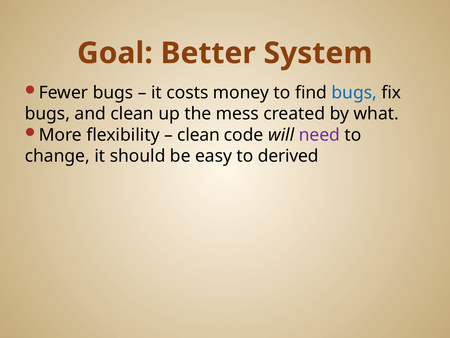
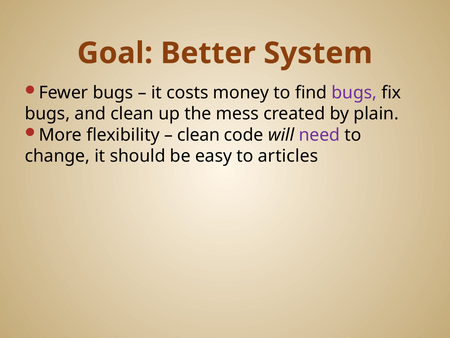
bugs colour: blue -> purple (354, 93)
what: what -> plain (376, 114)
derived: derived -> articles (288, 156)
